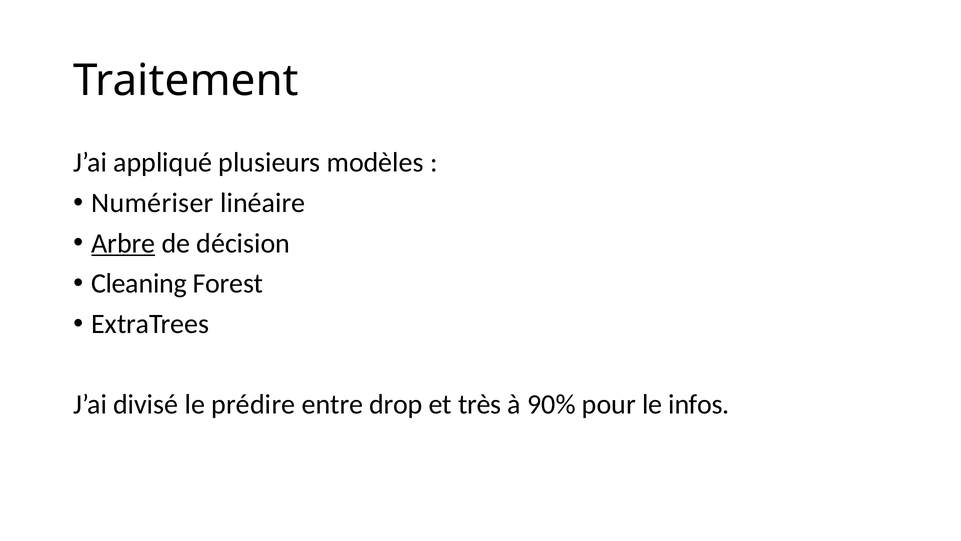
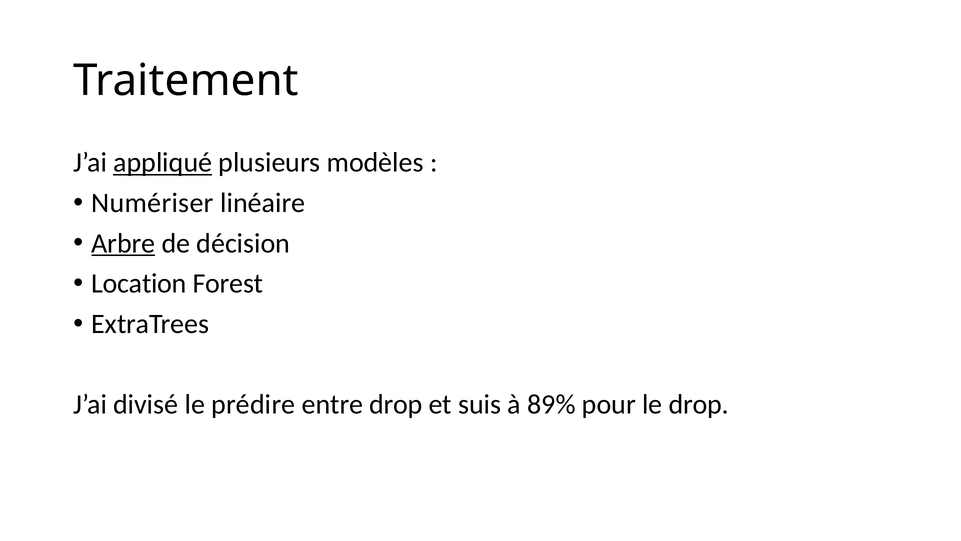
appliqué underline: none -> present (163, 162)
Cleaning: Cleaning -> Location (139, 283)
très: très -> suis (480, 404)
90%: 90% -> 89% (551, 404)
le infos: infos -> drop (699, 404)
